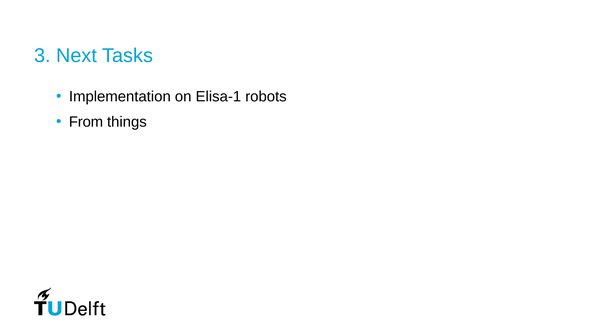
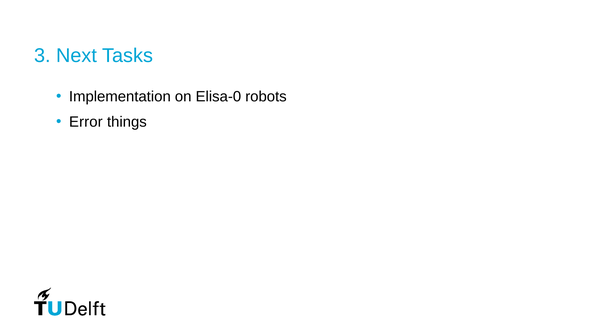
Elisa-1: Elisa-1 -> Elisa-0 (218, 97)
From: From -> Error (86, 122)
